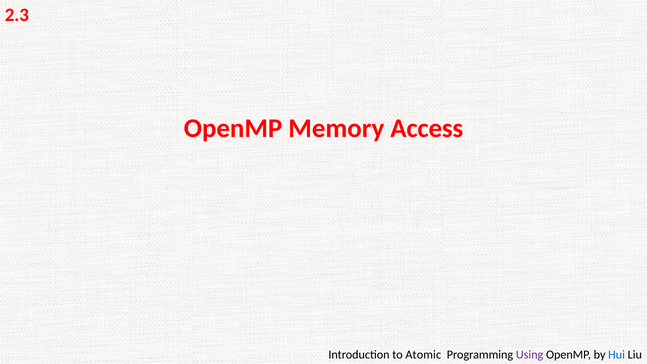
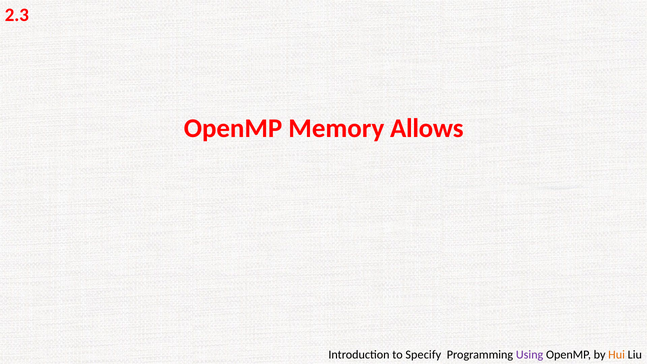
Access: Access -> Allows (427, 128)
Atomic: Atomic -> Specify (423, 355)
Hui colour: blue -> orange (617, 355)
